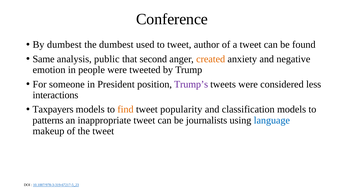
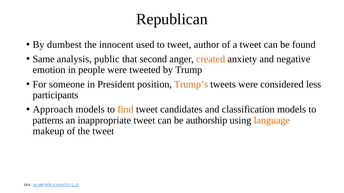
Conference: Conference -> Republican (172, 19)
the dumbest: dumbest -> innocent (116, 45)
Trump’s colour: purple -> orange (191, 84)
interactions: interactions -> participants (55, 95)
Taxpayers: Taxpayers -> Approach (53, 110)
popularity: popularity -> candidates (181, 110)
journalists: journalists -> authorship (207, 121)
language colour: blue -> orange (272, 121)
